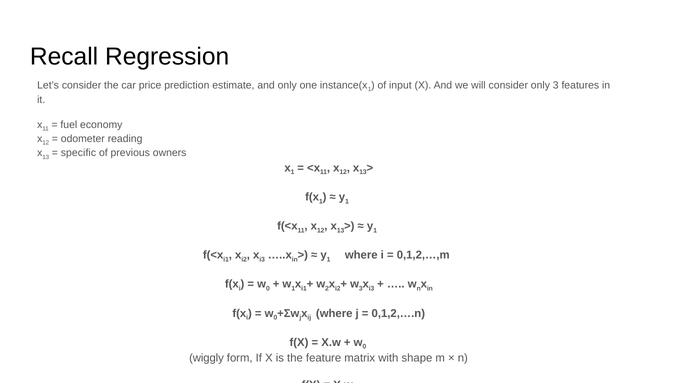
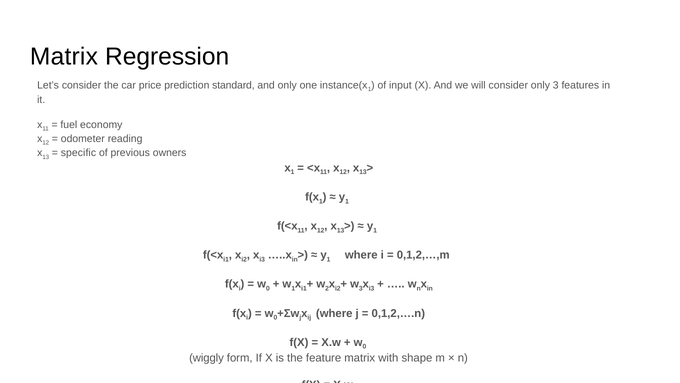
Recall: Recall -> Matrix (64, 56)
estimate: estimate -> standard (233, 85)
